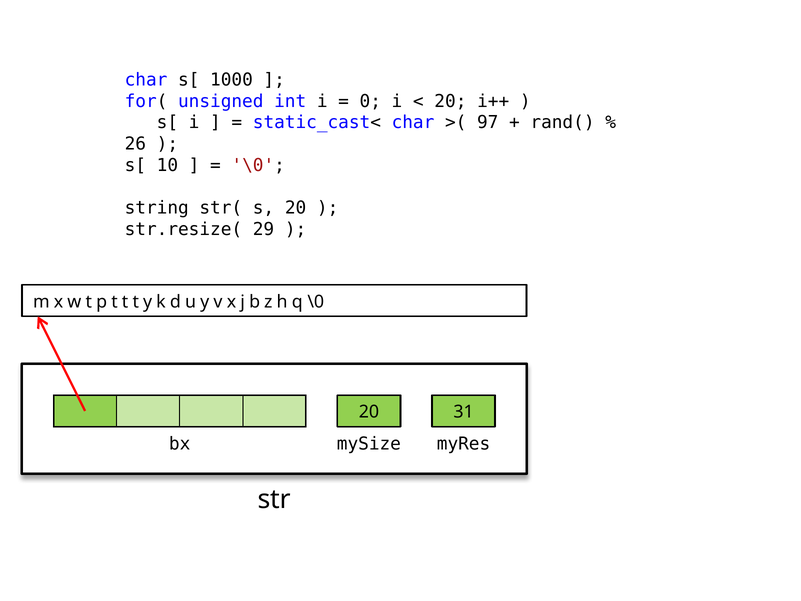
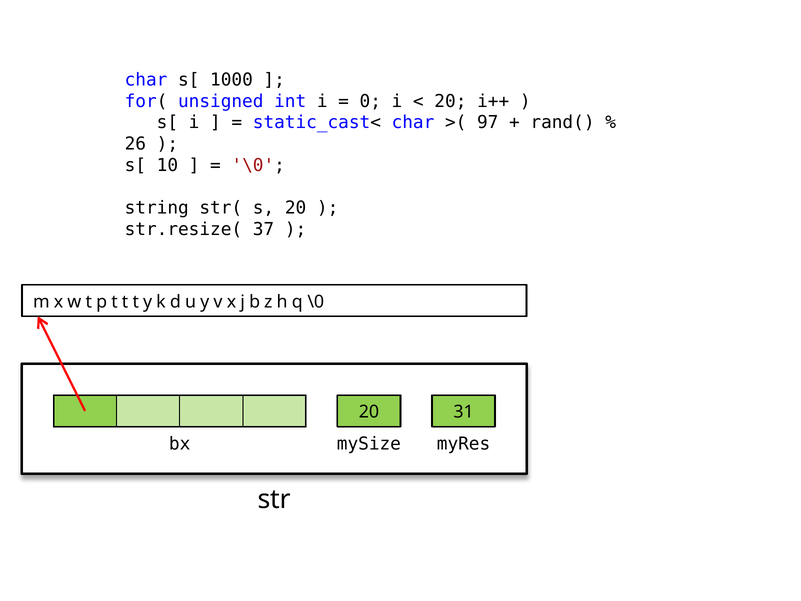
29: 29 -> 37 (263, 229)
